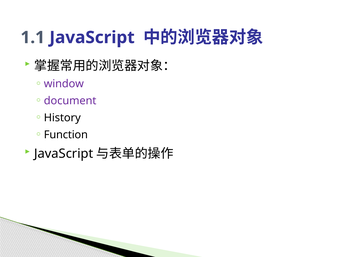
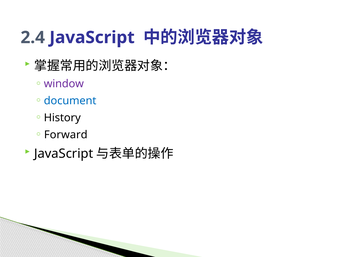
1.1: 1.1 -> 2.4 (33, 38)
document colour: purple -> blue (70, 101)
Function: Function -> Forward (66, 135)
